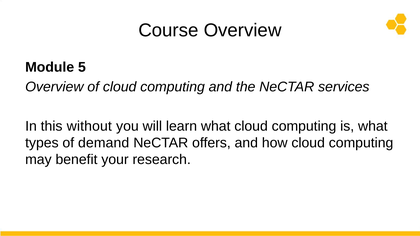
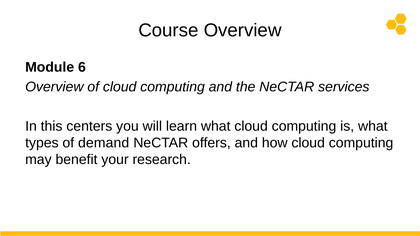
5: 5 -> 6 (82, 67)
without: without -> centers (89, 126)
